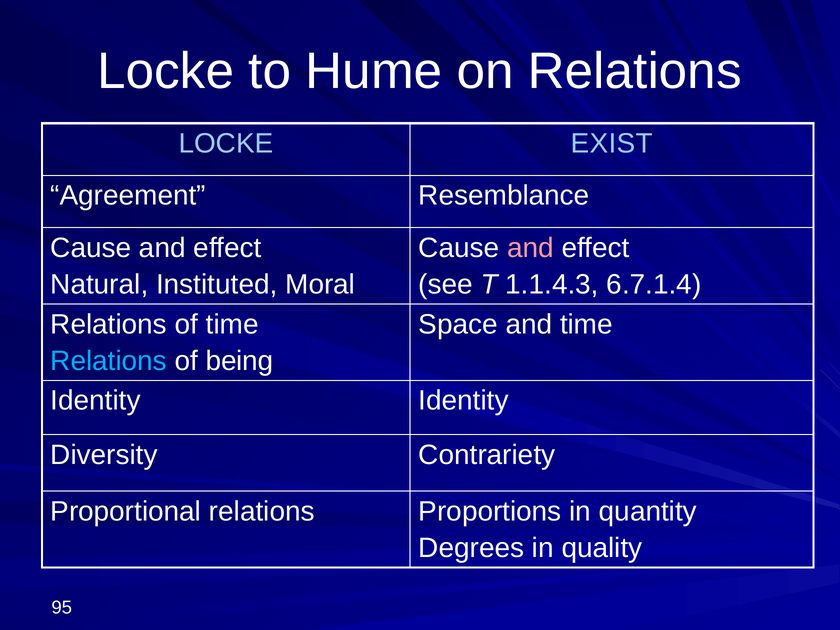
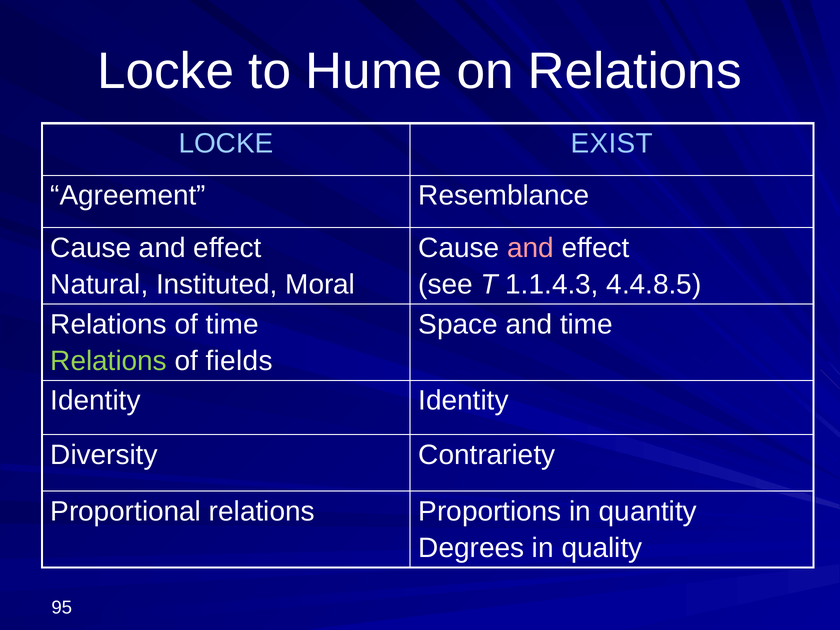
6.7.1.4: 6.7.1.4 -> 4.4.8.5 (654, 285)
Relations colour: light blue -> light green (109, 361)
being: being -> fields (239, 361)
